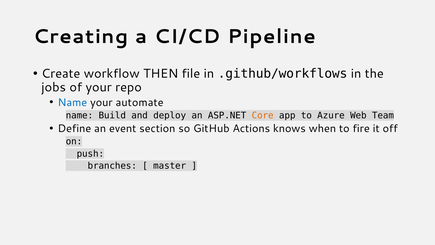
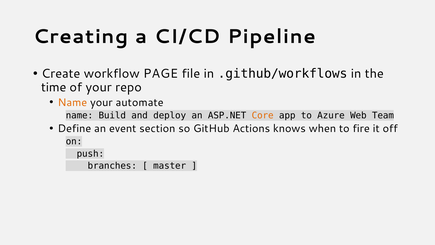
THEN: THEN -> PAGE (161, 74)
jobs: jobs -> time (54, 87)
Name colour: blue -> orange (72, 102)
